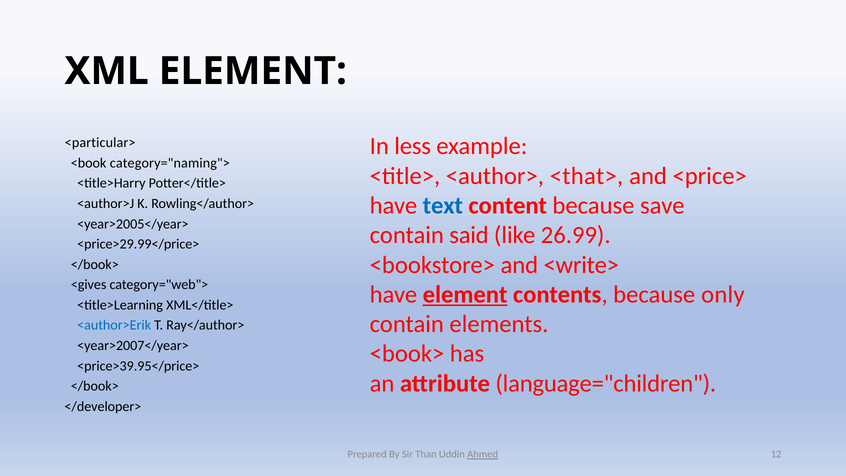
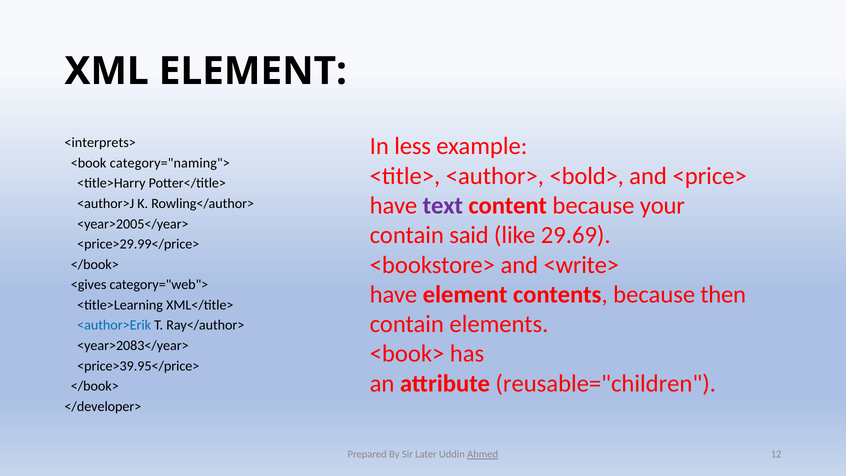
<particular>: <particular> -> <interprets> (100, 143)
<that>: <that> -> <bold> (587, 176)
text colour: blue -> purple (443, 206)
save: save -> your (662, 206)
26.99: 26.99 -> 29.69 (576, 235)
element underline: present -> none (465, 294)
only: only -> then (723, 294)
<year>2007</year>: <year>2007</year> -> <year>2083</year> (133, 345)
language="children: language="children -> reusable="children (606, 383)
Than: Than -> Later (426, 454)
